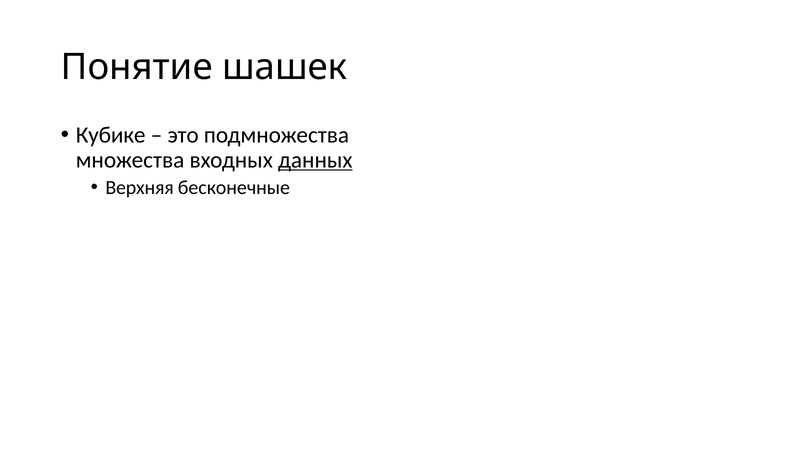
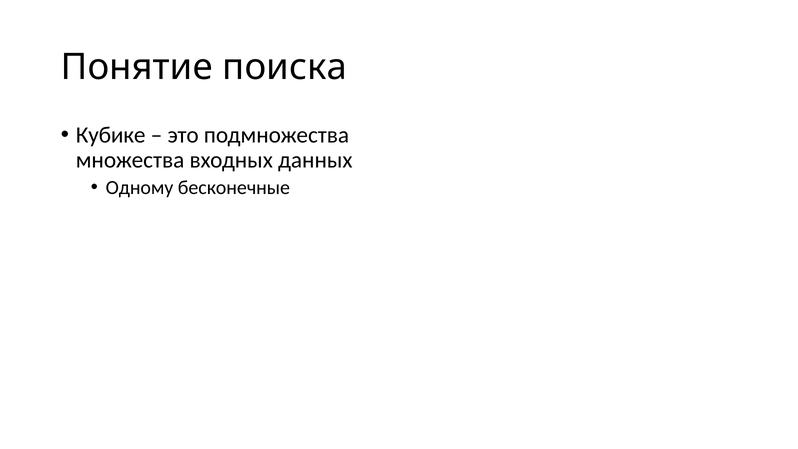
шашек: шашек -> поиска (285, 67)
данных underline: present -> none (315, 160)
Верхняя: Верхняя -> Одному (140, 187)
